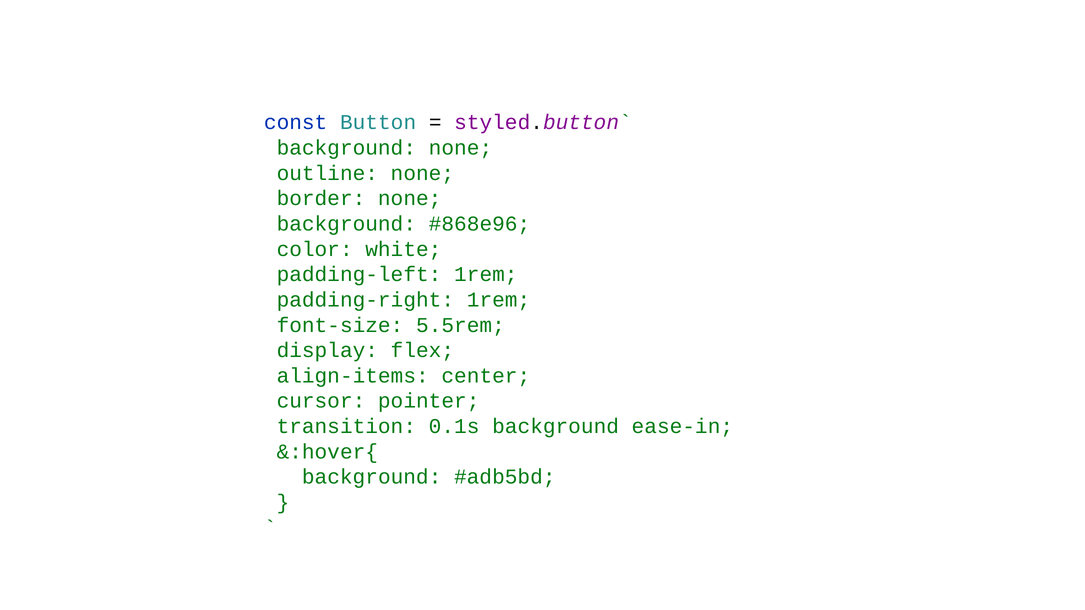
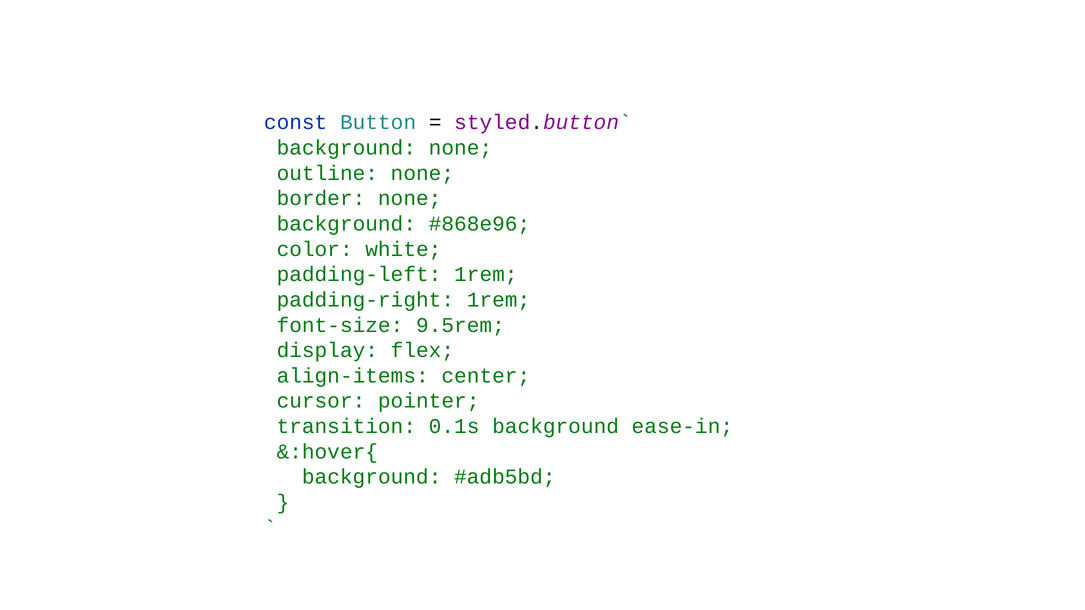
5.5rem: 5.5rem -> 9.5rem (460, 325)
